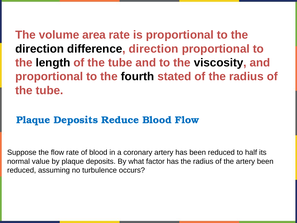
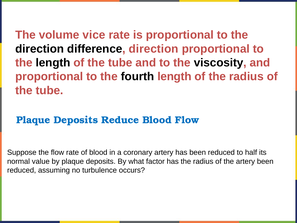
area: area -> vice (94, 35)
fourth stated: stated -> length (174, 76)
